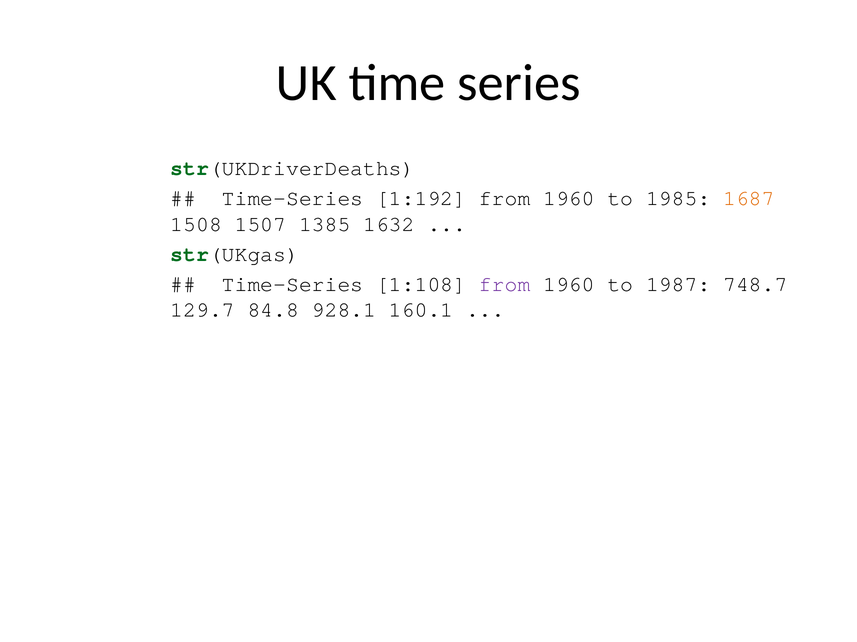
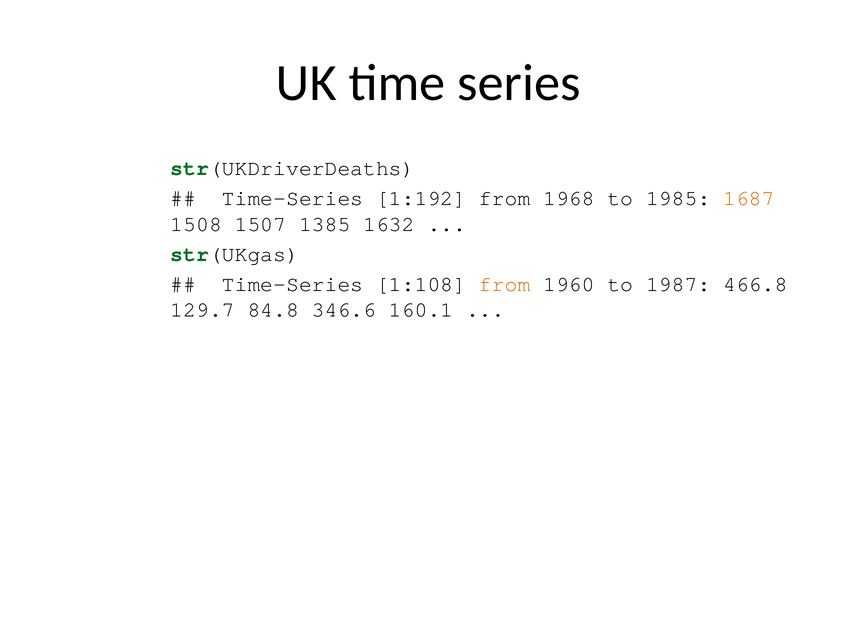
1:192 from 1960: 1960 -> 1968 (569, 199)
from colour: purple -> orange (505, 284)
748.7: 748.7 -> 466.8 (755, 284)
928.1: 928.1 -> 346.6 (344, 310)
